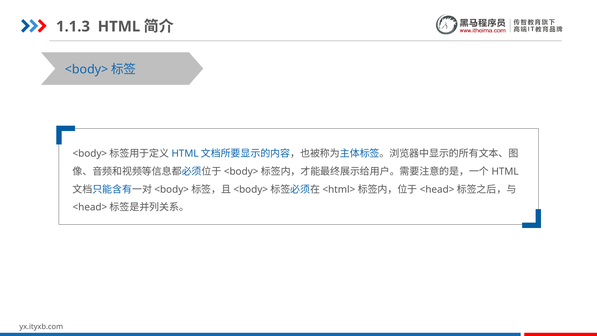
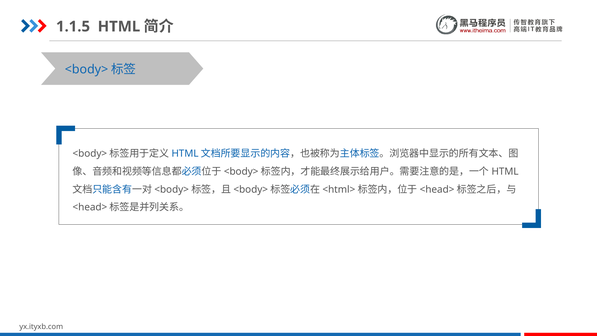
1.1.3: 1.1.3 -> 1.1.5 (73, 27)
